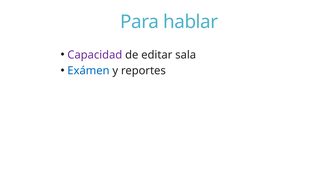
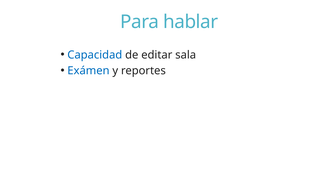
Capacidad colour: purple -> blue (95, 55)
